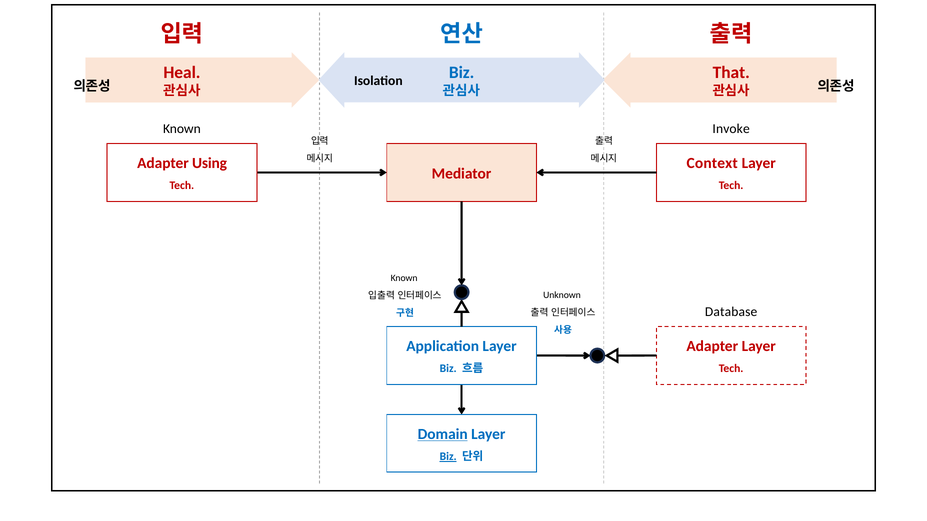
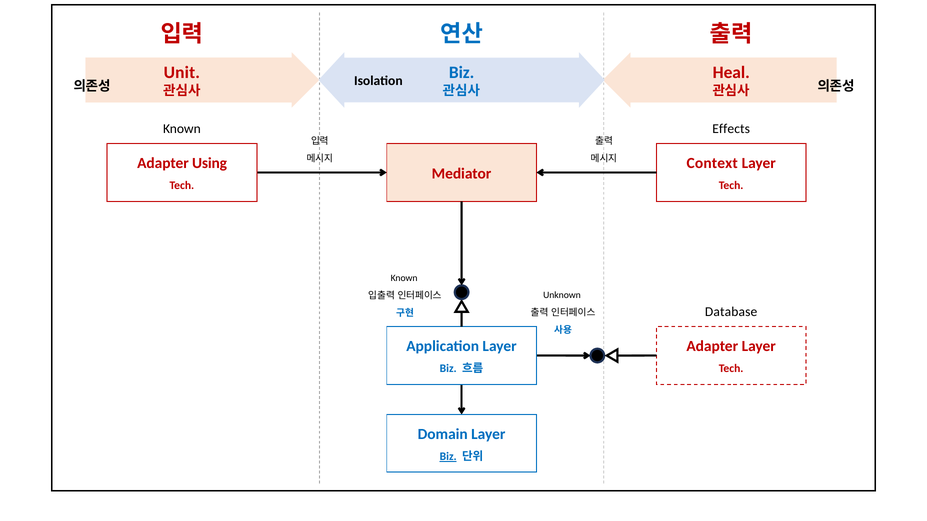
Heal: Heal -> Unit (182, 72)
That: That -> Heal (731, 72)
Invoke: Invoke -> Effects (731, 129)
Domain underline: present -> none (443, 434)
